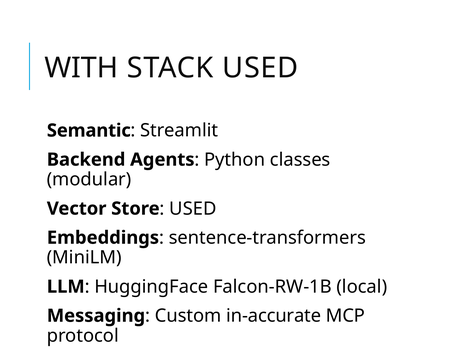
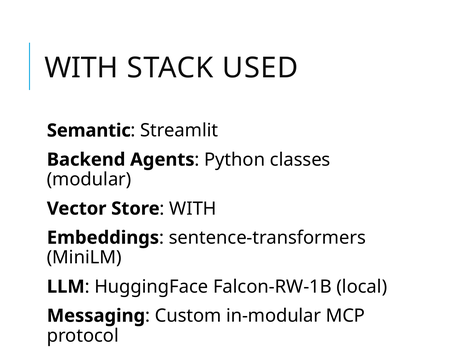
USED: USED -> WITH (193, 208)
in-accurate: in-accurate -> in-modular (274, 316)
